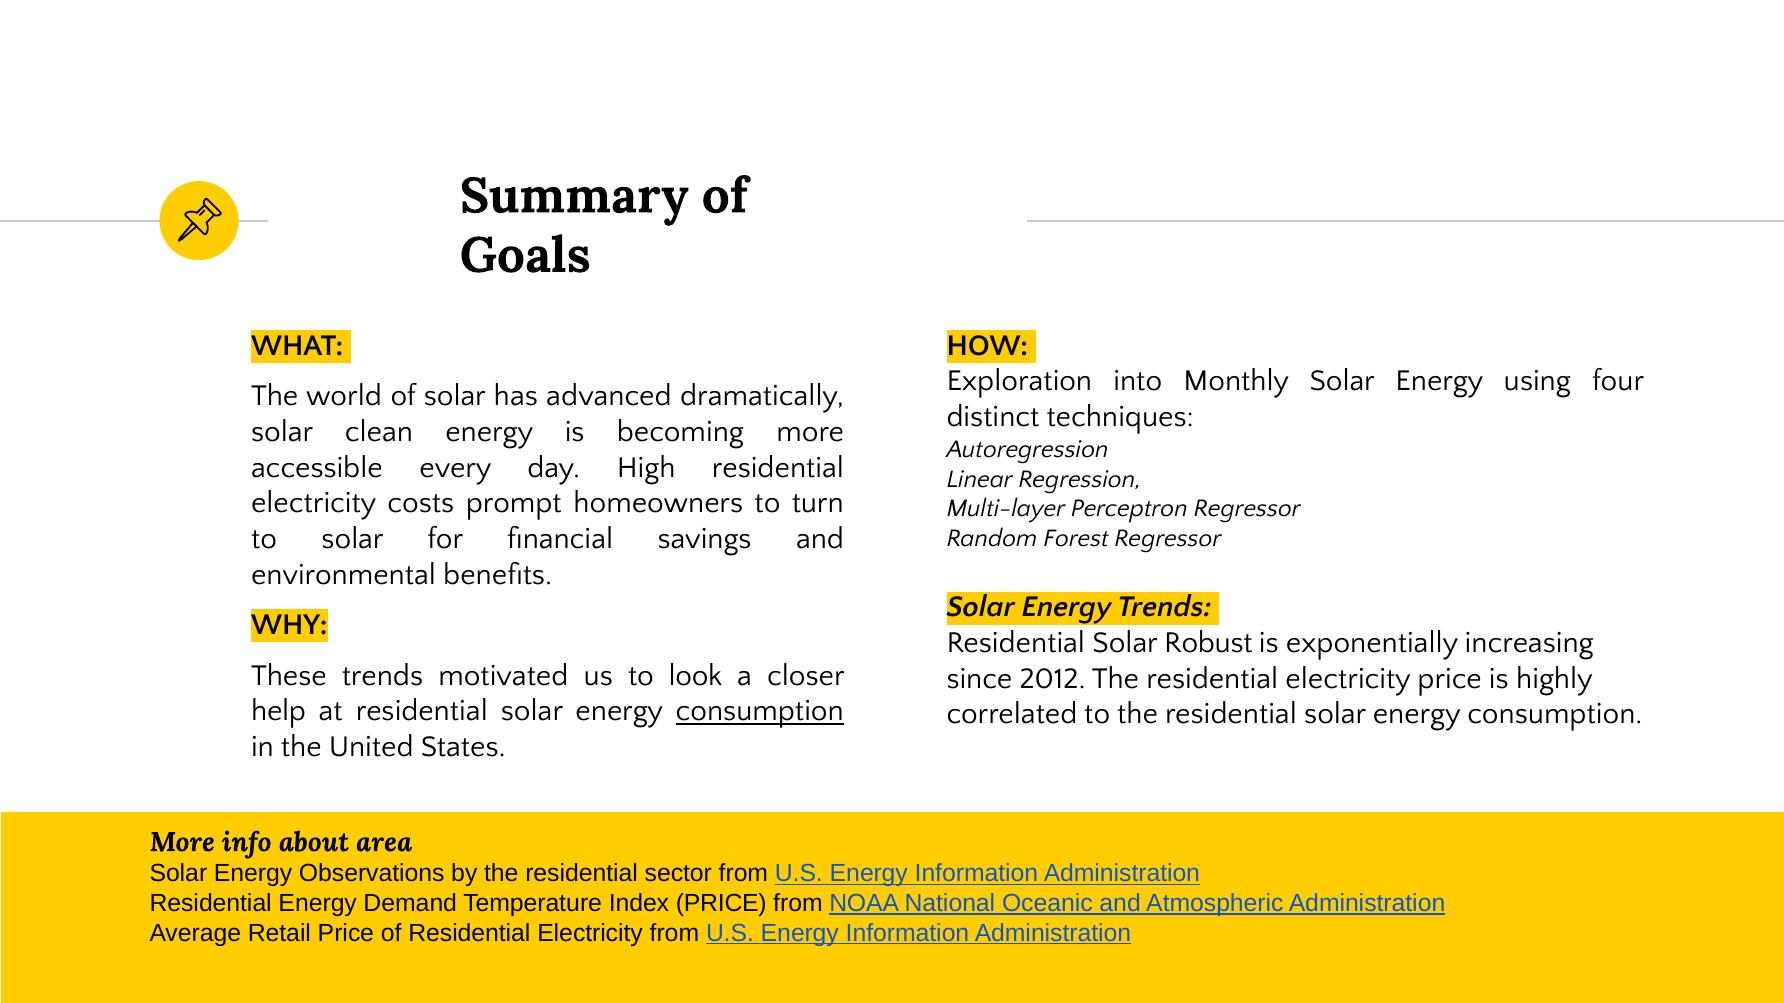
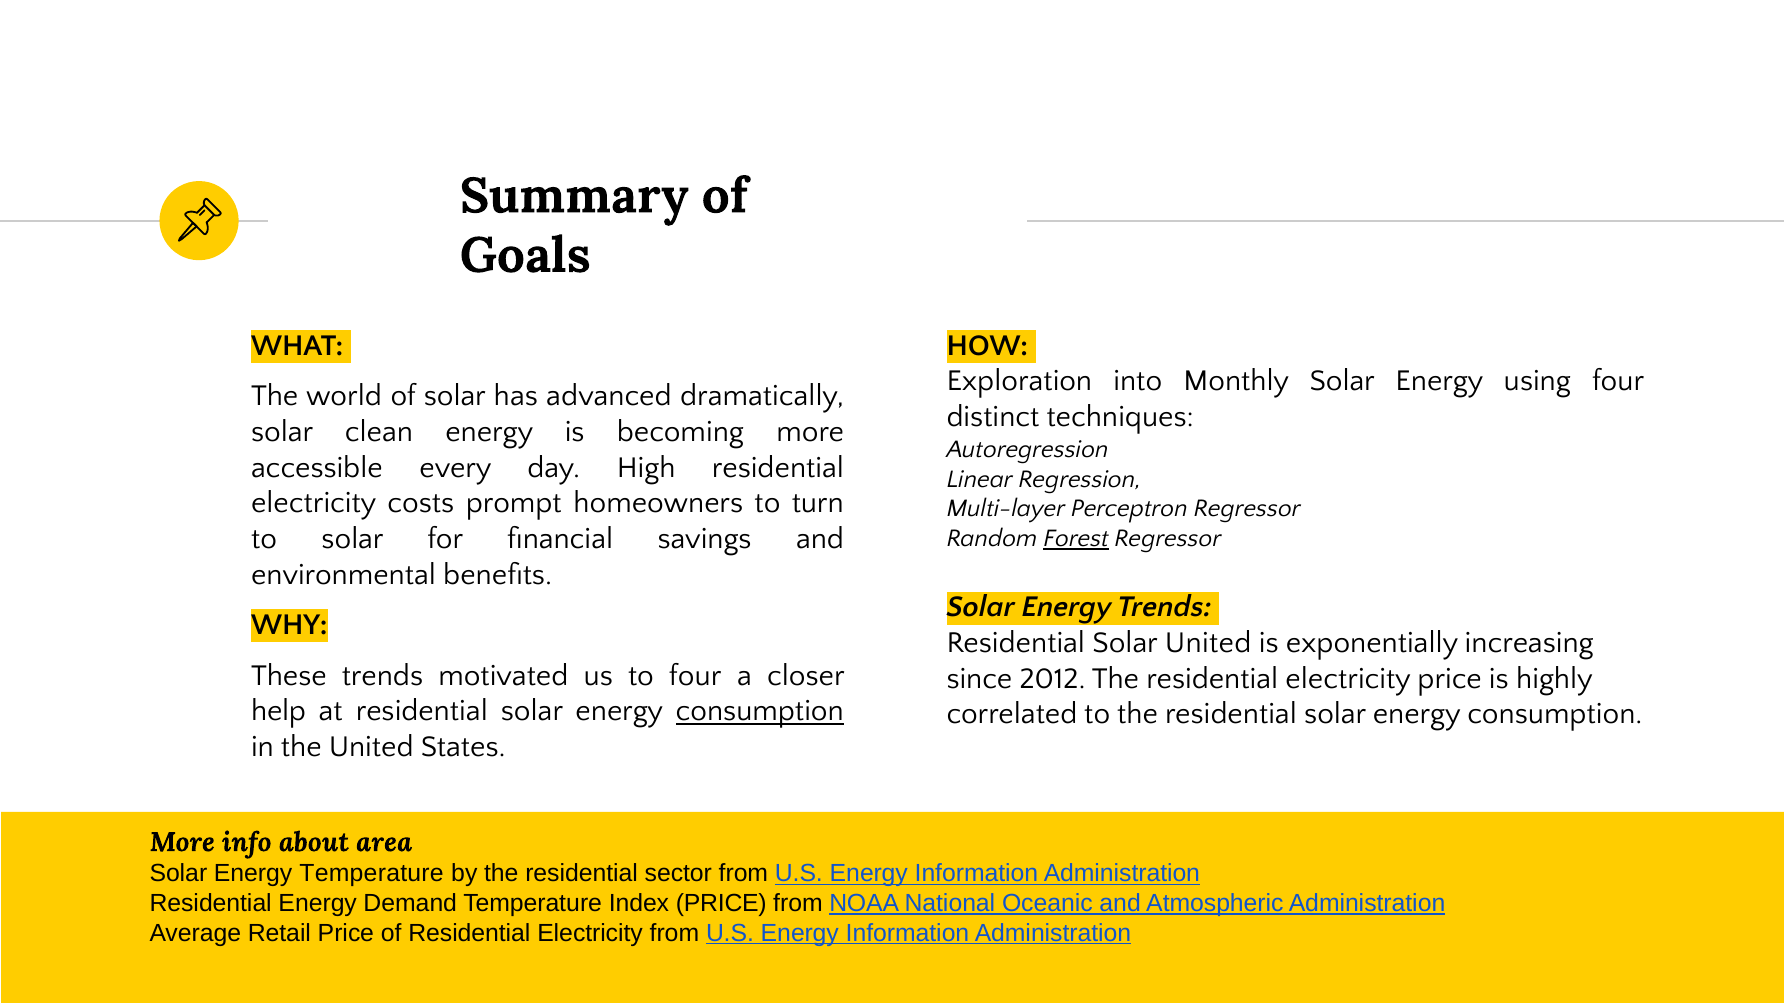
Forest underline: none -> present (1076, 539)
Solar Robust: Robust -> United (1208, 643)
to look: look -> four (695, 676)
Energy Observations: Observations -> Temperature (372, 874)
